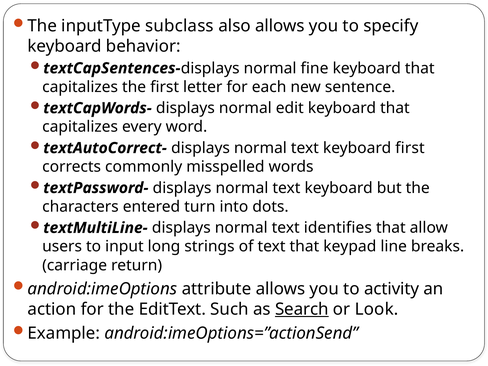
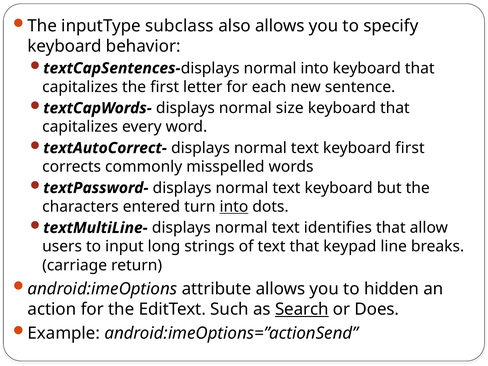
normal fine: fine -> into (315, 68)
edit: edit -> size (290, 108)
into underline: none -> present (234, 207)
activity: activity -> hidden (392, 289)
Look: Look -> Does (377, 309)
